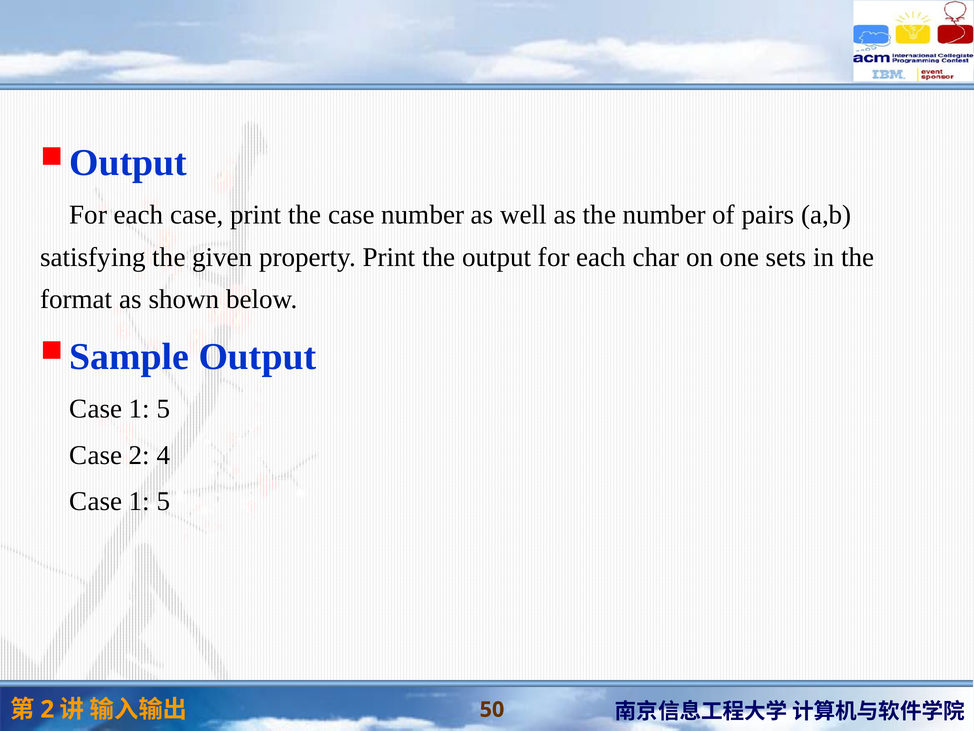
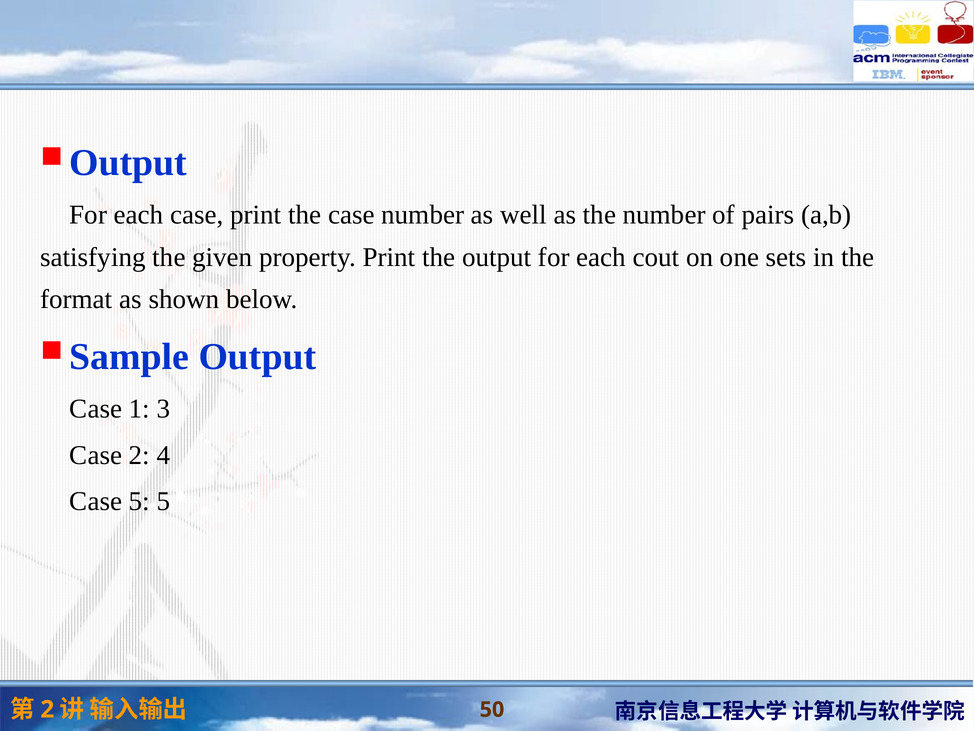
char: char -> cout (656, 257)
5: 5 -> 3 (164, 409)
1: 1 -> 5 (139, 501)
